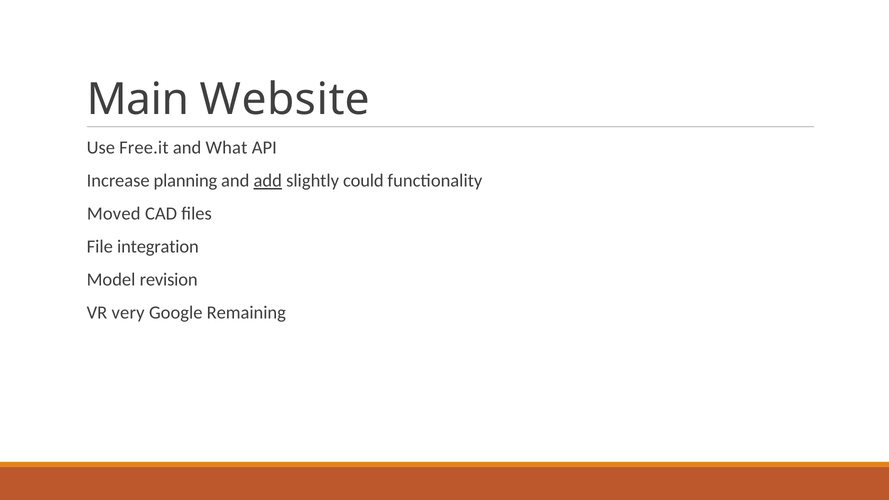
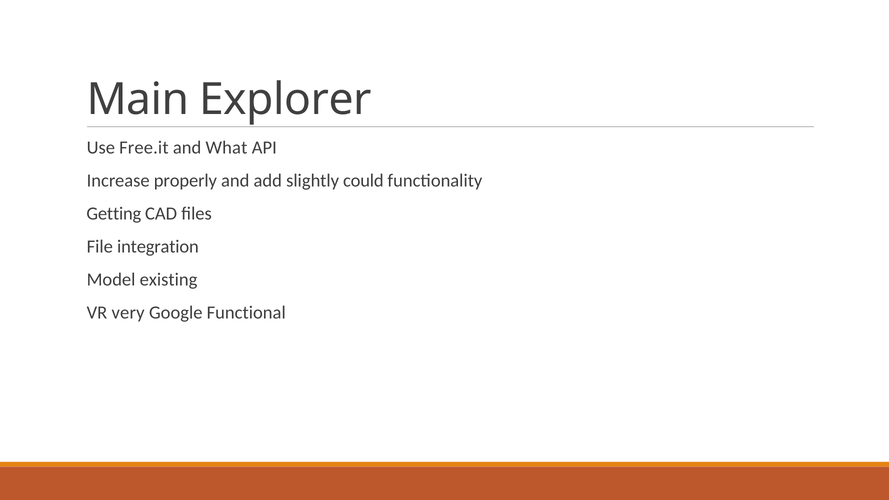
Website: Website -> Explorer (285, 100)
planning: planning -> properly (185, 181)
add underline: present -> none (268, 181)
Moved: Moved -> Getting (114, 214)
revision: revision -> existing (169, 280)
Remaining: Remaining -> Functional (246, 313)
